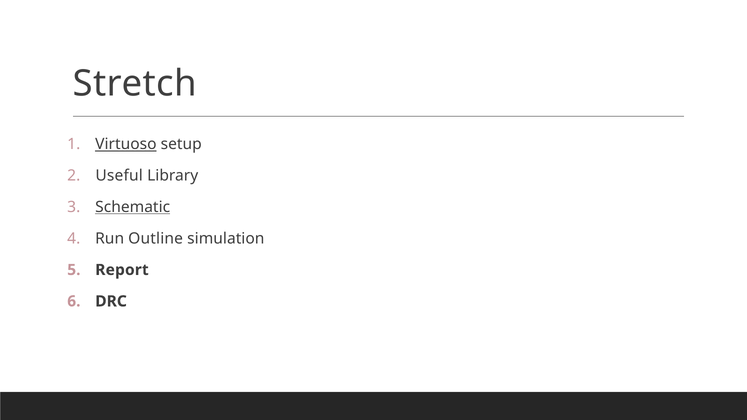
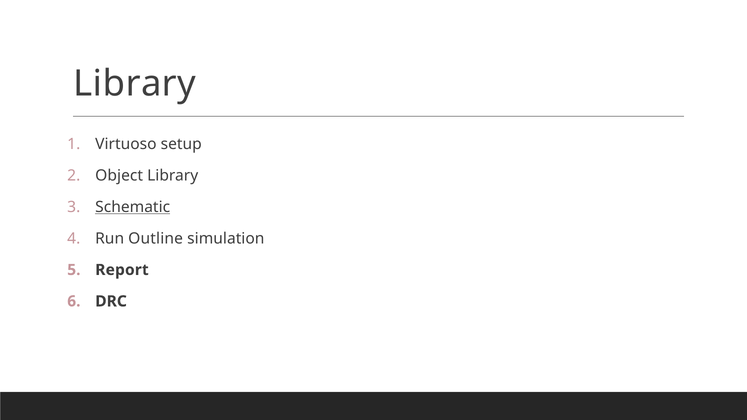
Stretch: Stretch -> Library (135, 84)
Virtuoso underline: present -> none (126, 144)
Useful: Useful -> Object (119, 176)
